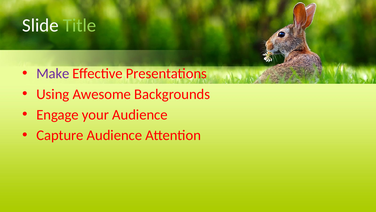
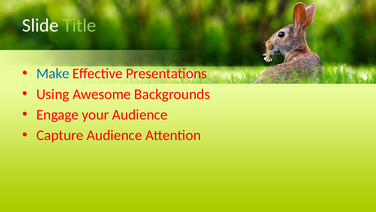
Make colour: purple -> blue (53, 73)
